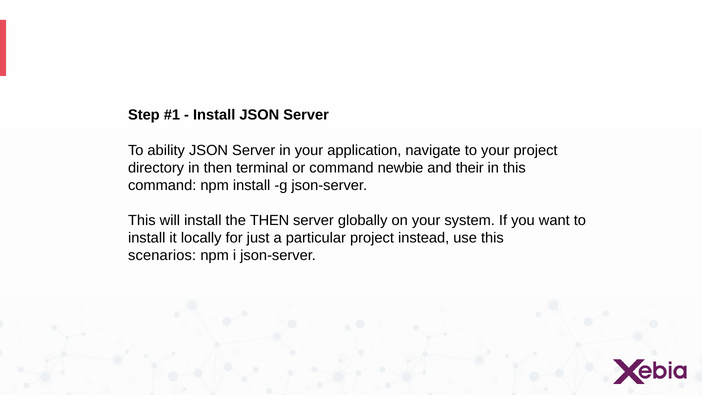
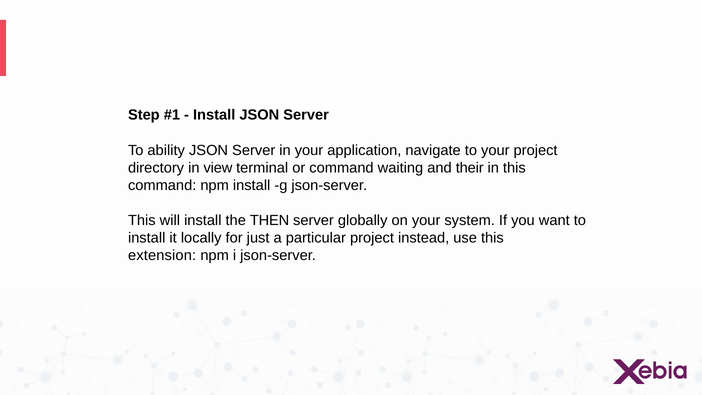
in then: then -> view (218, 168)
newbie: newbie -> waiting (400, 168)
scenarios: scenarios -> extension (162, 255)
